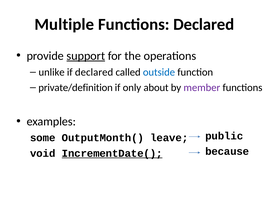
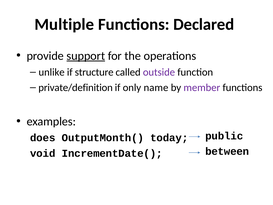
if declared: declared -> structure (94, 72)
outside colour: blue -> purple (159, 72)
about: about -> name (156, 87)
some: some -> does (43, 138)
leave: leave -> today (169, 138)
because: because -> between (227, 151)
IncrementDate( underline: present -> none (112, 153)
